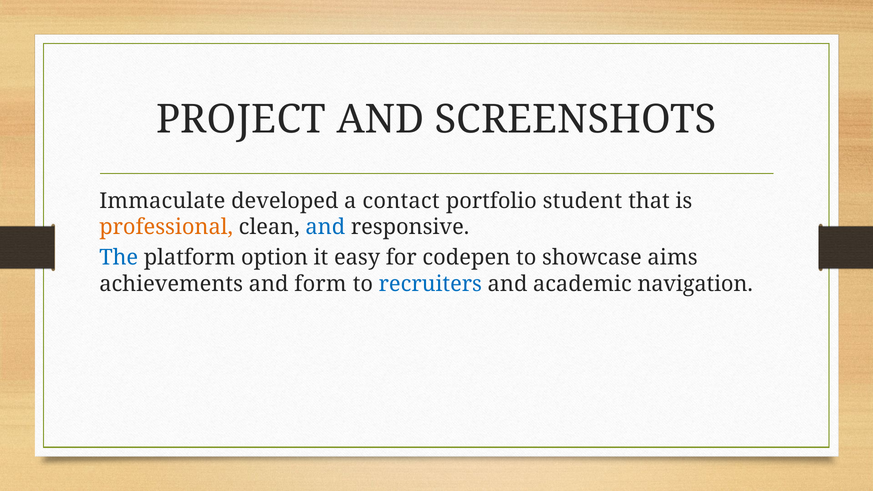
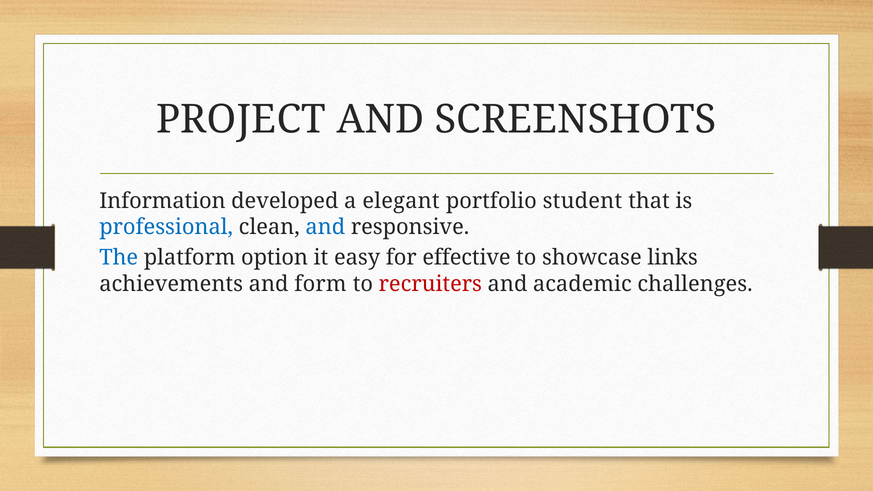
Immaculate: Immaculate -> Information (162, 201)
contact: contact -> elegant (401, 201)
professional colour: orange -> blue (166, 227)
codepen: codepen -> effective (466, 258)
aims: aims -> links (673, 258)
recruiters colour: blue -> red (430, 284)
navigation: navigation -> challenges (695, 284)
